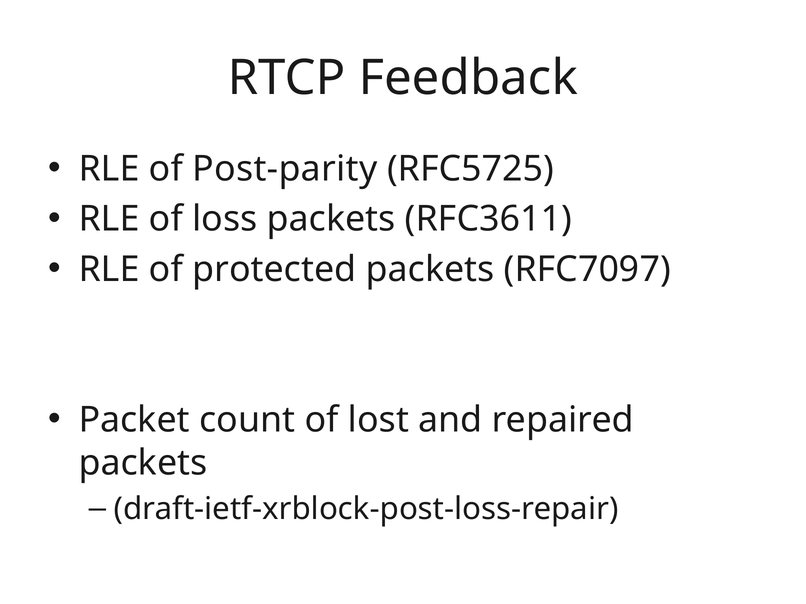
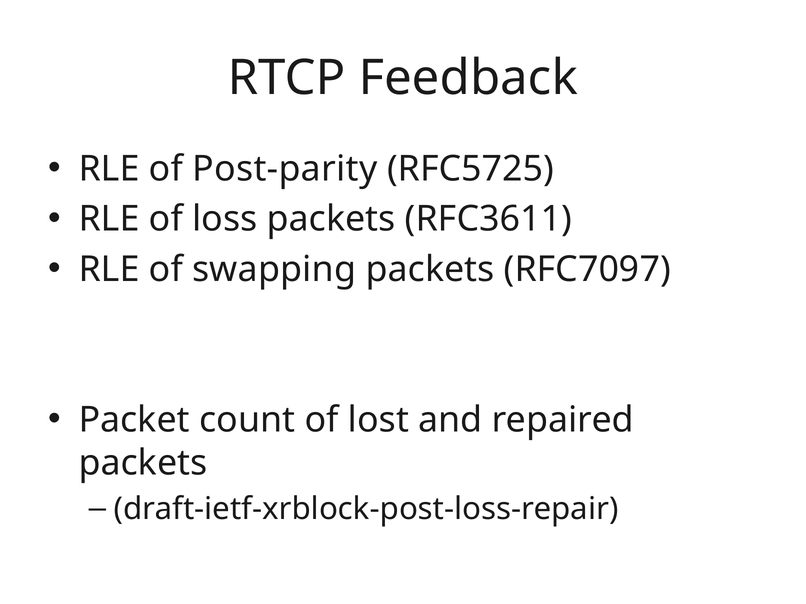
protected: protected -> swapping (274, 270)
